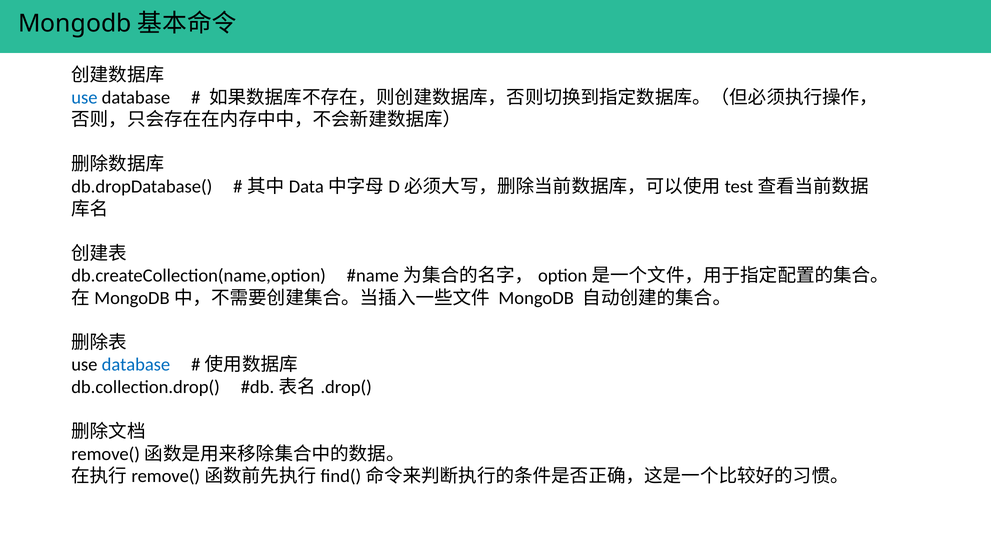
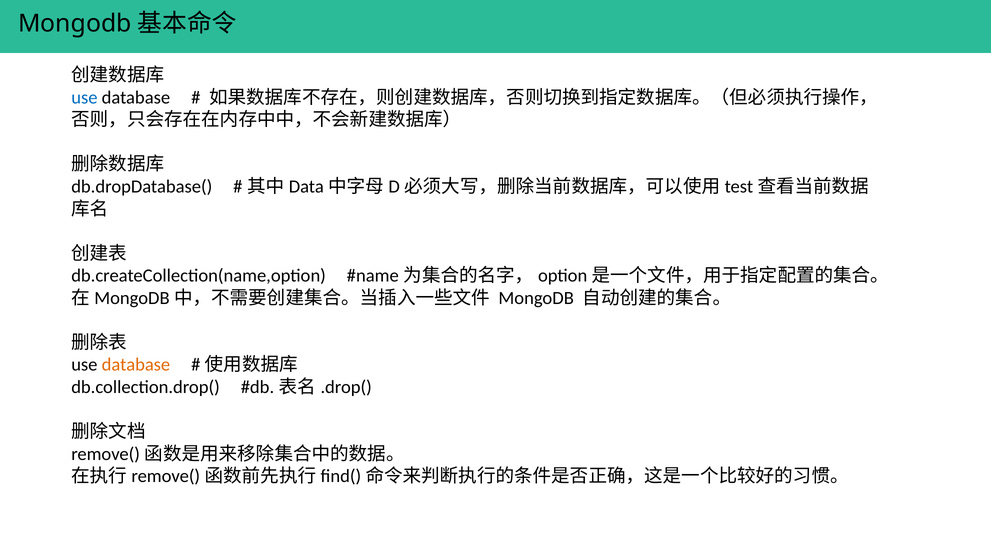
database colour: blue -> orange (136, 365)
